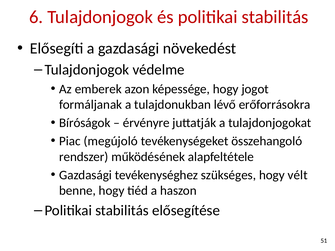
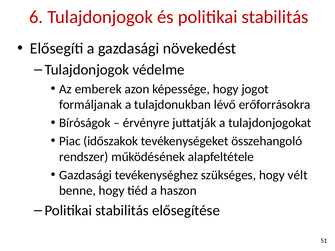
megújoló: megújoló -> időszakok (111, 141)
